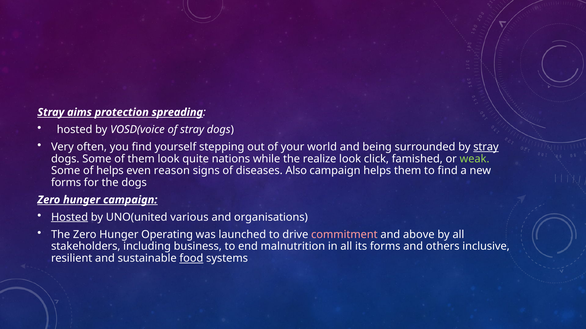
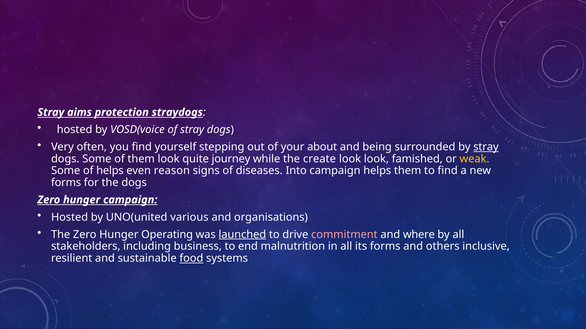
spreading: spreading -> straydogs (177, 112)
world: world -> about (322, 147)
nations: nations -> journey (231, 159)
realize: realize -> create (319, 159)
look click: click -> look (376, 159)
weak colour: light green -> yellow (475, 159)
Also: Also -> Into (296, 171)
Hosted underline: present -> none (70, 218)
launched underline: none -> present (242, 235)
above: above -> where (419, 235)
